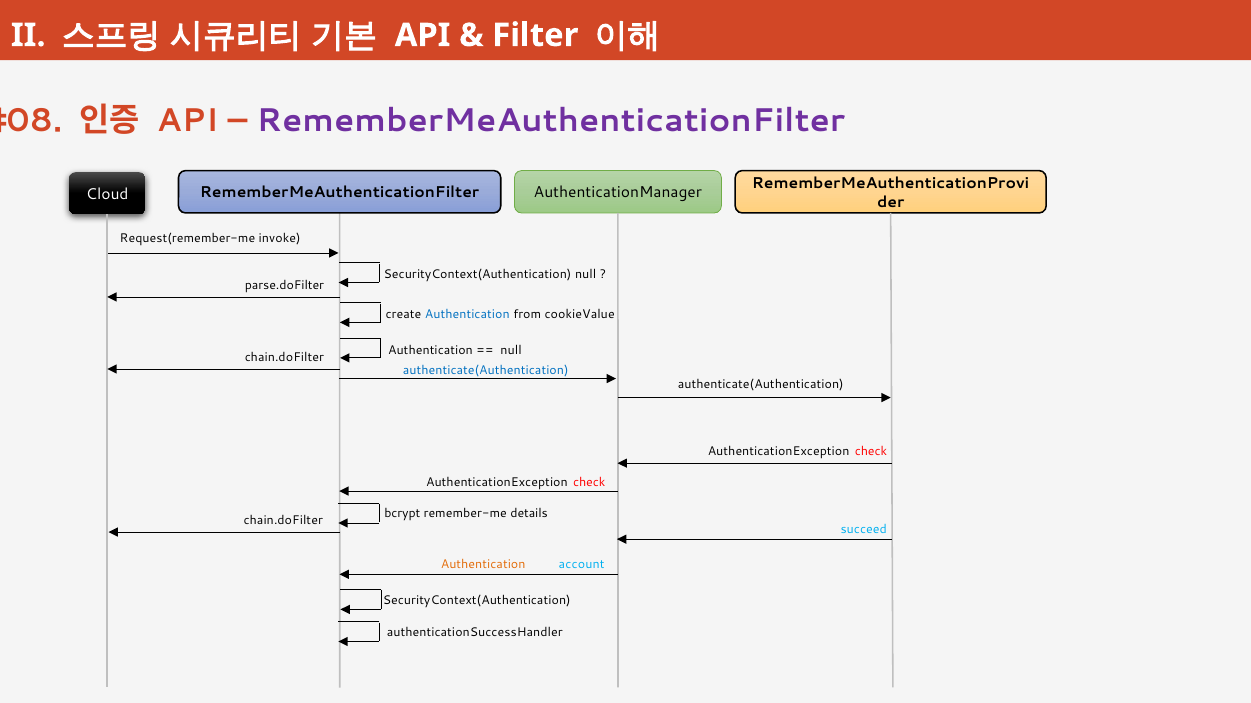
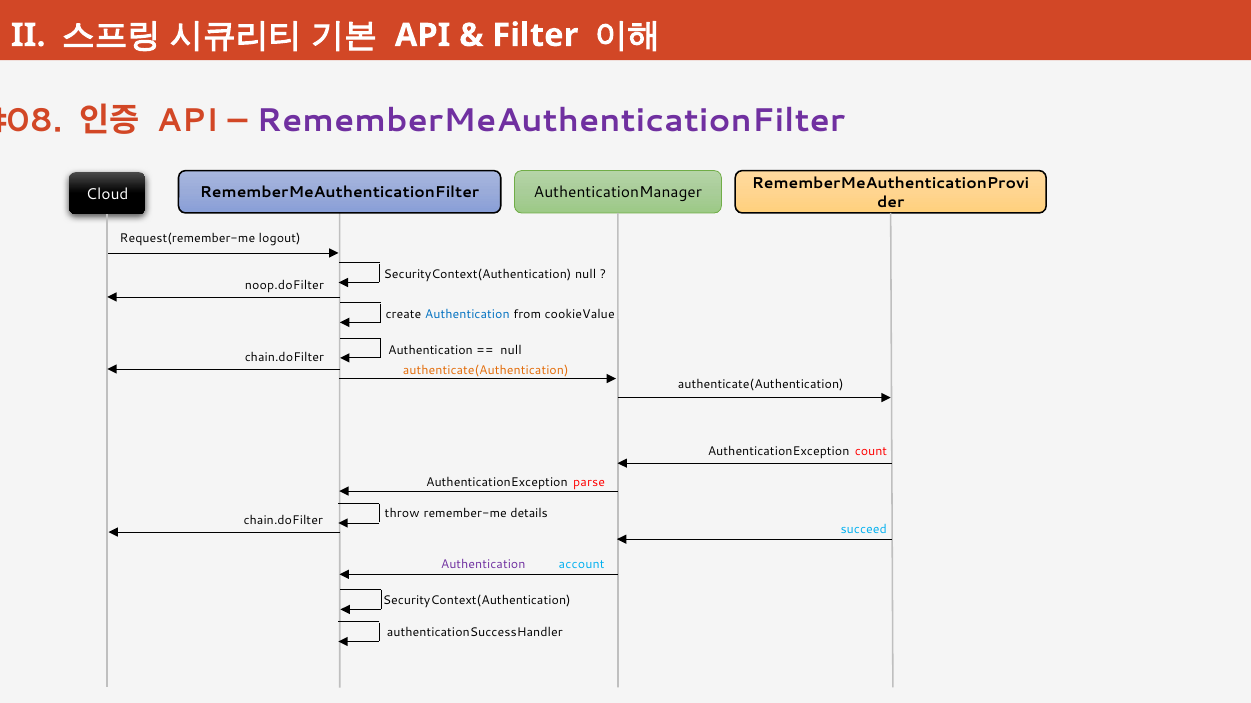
invoke: invoke -> logout (280, 239)
parse.doFilter: parse.doFilter -> noop.doFilter (284, 286)
authenticate(Authentication colour: blue -> orange (486, 371)
AuthenticationException check: check -> count (871, 452)
check: check -> parse (589, 483)
bcrypt: bcrypt -> throw (402, 514)
Authentication colour: orange -> purple (483, 565)
